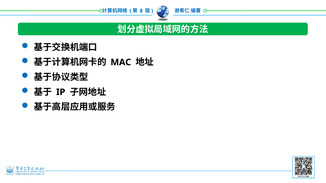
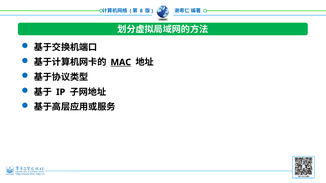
MAC underline: none -> present (121, 62)
